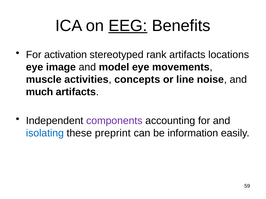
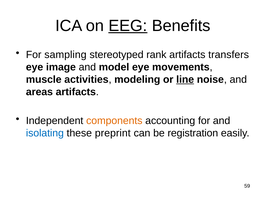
activation: activation -> sampling (65, 55)
locations: locations -> transfers (229, 55)
concepts: concepts -> modeling (137, 80)
line underline: none -> present (185, 80)
much: much -> areas (39, 92)
components colour: purple -> orange (114, 121)
information: information -> registration (193, 133)
